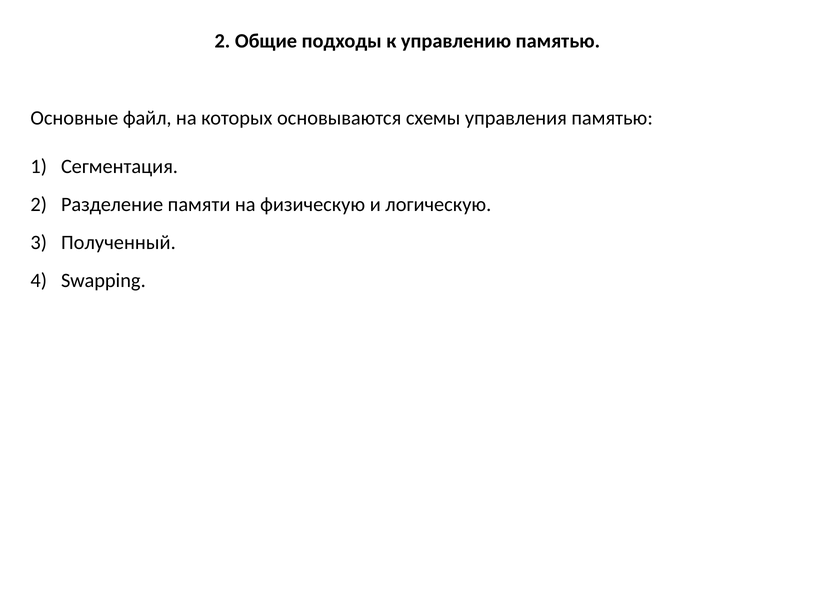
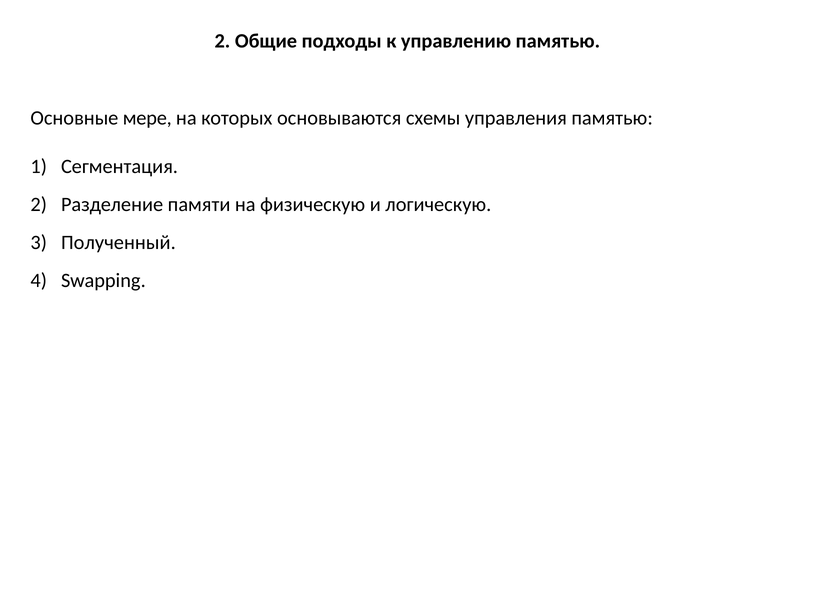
файл: файл -> мере (147, 118)
